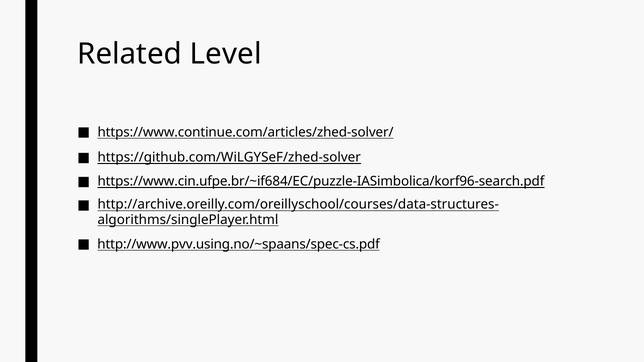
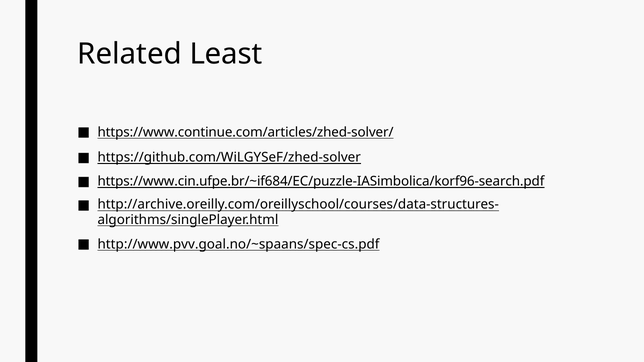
Level: Level -> Least (226, 54)
http://www.pvv.using.no/~spaans/spec-cs.pdf: http://www.pvv.using.no/~spaans/spec-cs.pdf -> http://www.pvv.goal.no/~spaans/spec-cs.pdf (239, 244)
